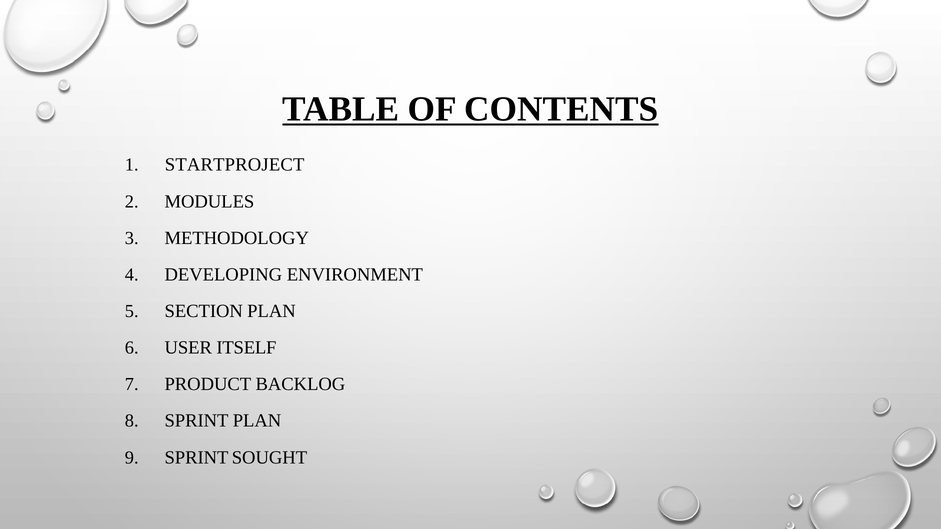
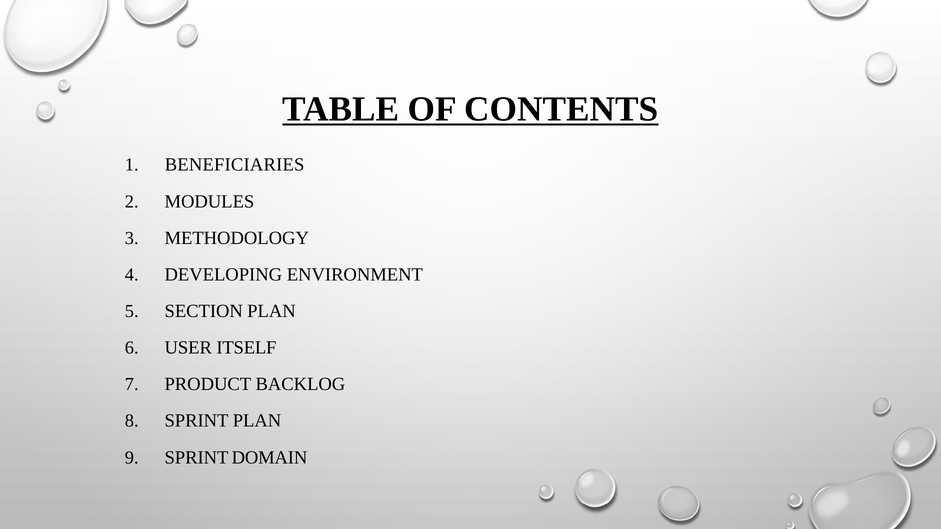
STARTPROJECT: STARTPROJECT -> BENEFICIARIES (235, 165)
SOUGHT: SOUGHT -> DOMAIN (270, 458)
